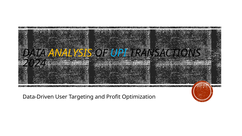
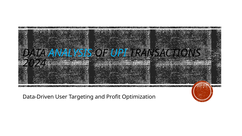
ANALYSIS colour: yellow -> light blue (70, 53)
